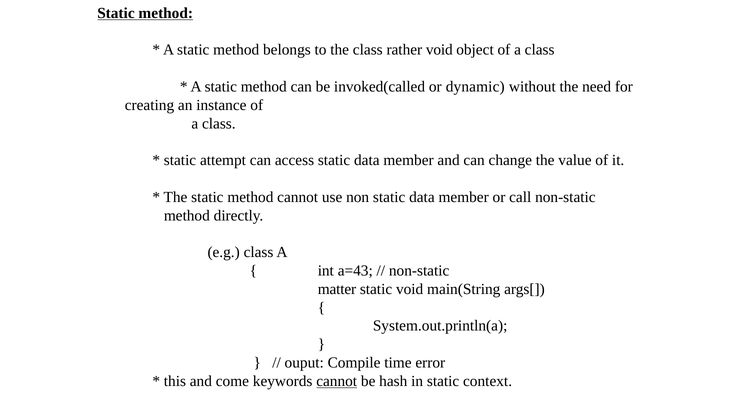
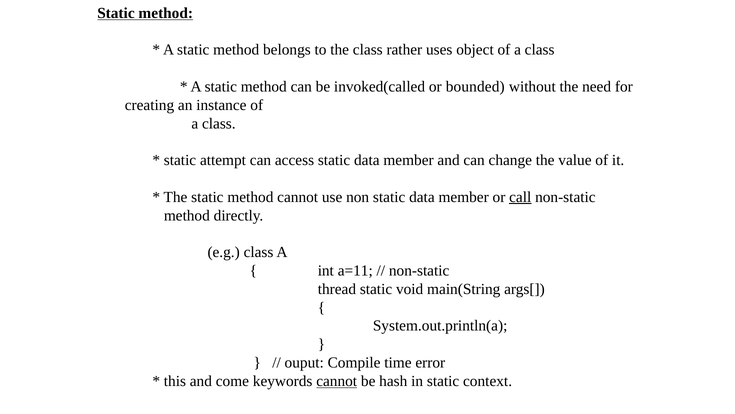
rather void: void -> uses (439, 50)
dynamic: dynamic -> bounded (475, 87)
call underline: none -> present (520, 197)
a=43: a=43 -> a=11 (355, 270)
matter: matter -> thread (337, 289)
